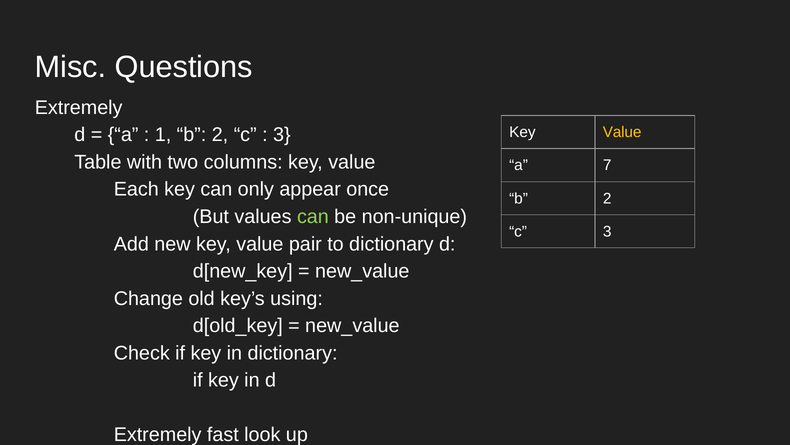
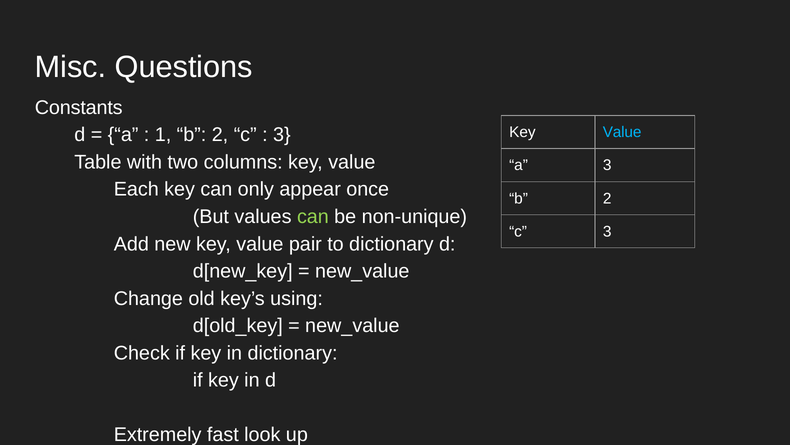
Extremely: Extremely -> Constants (79, 107)
Value colour: yellow -> light blue (622, 132)
a 7: 7 -> 3 (607, 165)
